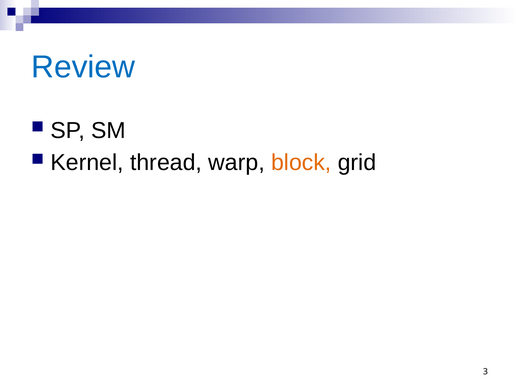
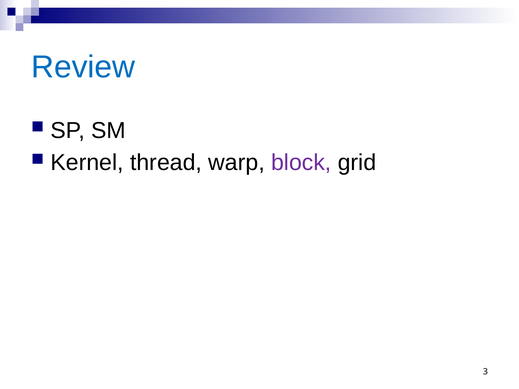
block colour: orange -> purple (301, 163)
